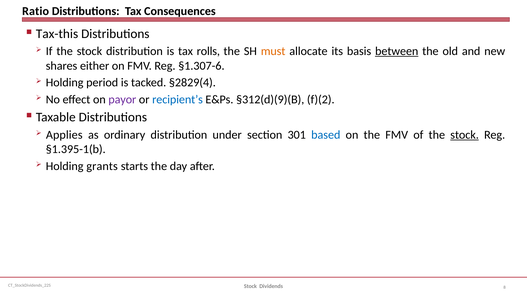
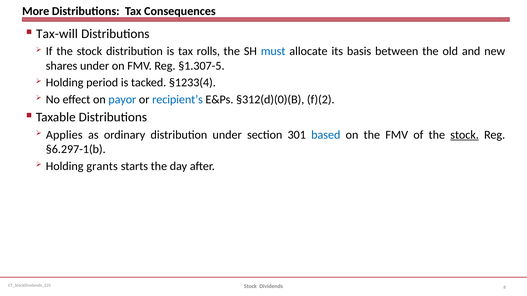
Ratio: Ratio -> More (36, 11)
Tax-this: Tax-this -> Tax-will (57, 34)
must colour: orange -> blue (273, 51)
between underline: present -> none (397, 51)
shares either: either -> under (95, 66)
§1.307-6: §1.307-6 -> §1.307-5 (201, 66)
§2829(4: §2829(4 -> §1233(4 (192, 83)
payor colour: purple -> blue (122, 100)
§312(d)(9)(B: §312(d)(9)(B -> §312(d)(0)(B (270, 100)
§1.395-1(b: §1.395-1(b -> §6.297-1(b (76, 149)
